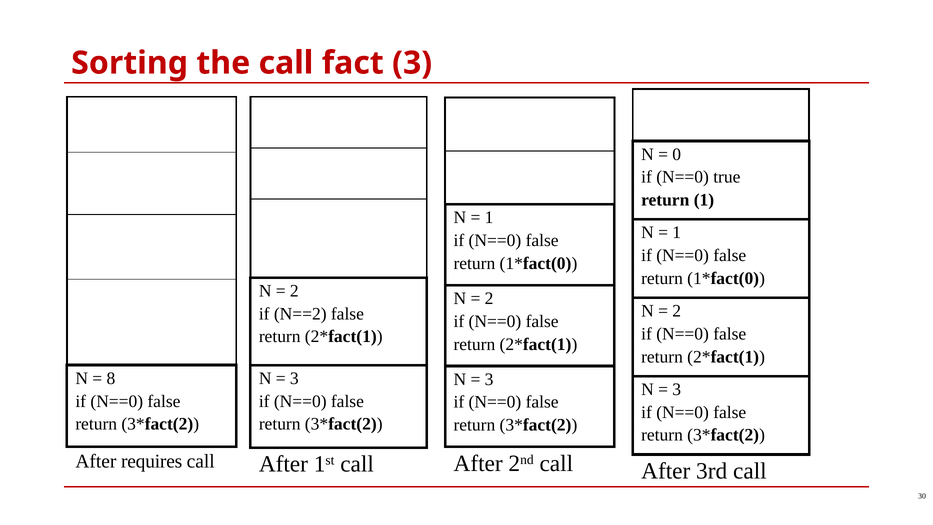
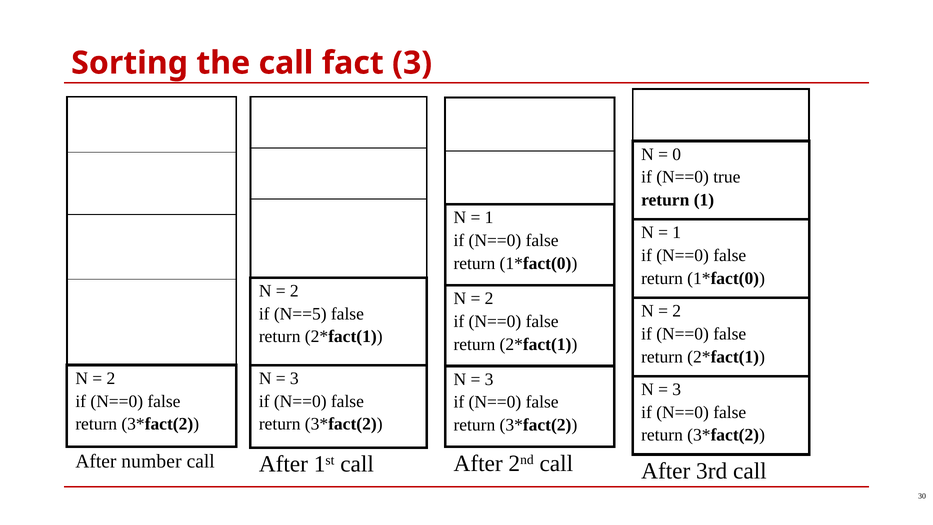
N==2: N==2 -> N==5 (300, 314)
8: 8 -> 2 (111, 378)
requires: requires -> number (151, 461)
